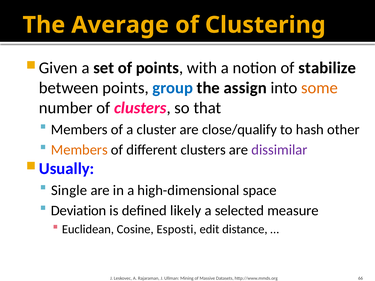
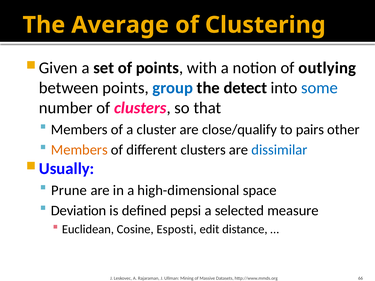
stabilize: stabilize -> outlying (327, 68)
assign: assign -> detect (245, 88)
some colour: orange -> blue (320, 88)
hash: hash -> pairs (310, 130)
dissimilar colour: purple -> blue (279, 150)
Single: Single -> Prune (69, 190)
likely: likely -> pepsi (186, 211)
